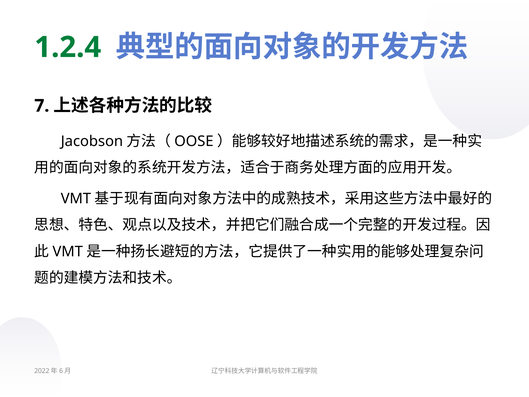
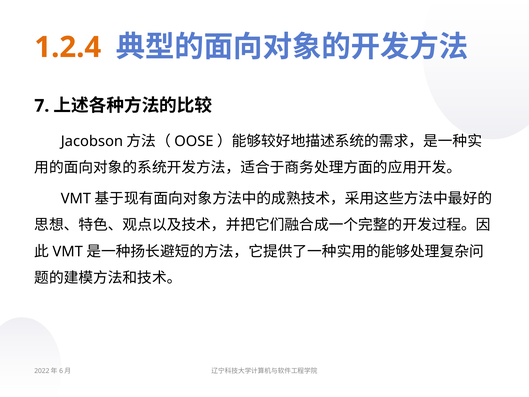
1.2.4 colour: green -> orange (68, 47)
